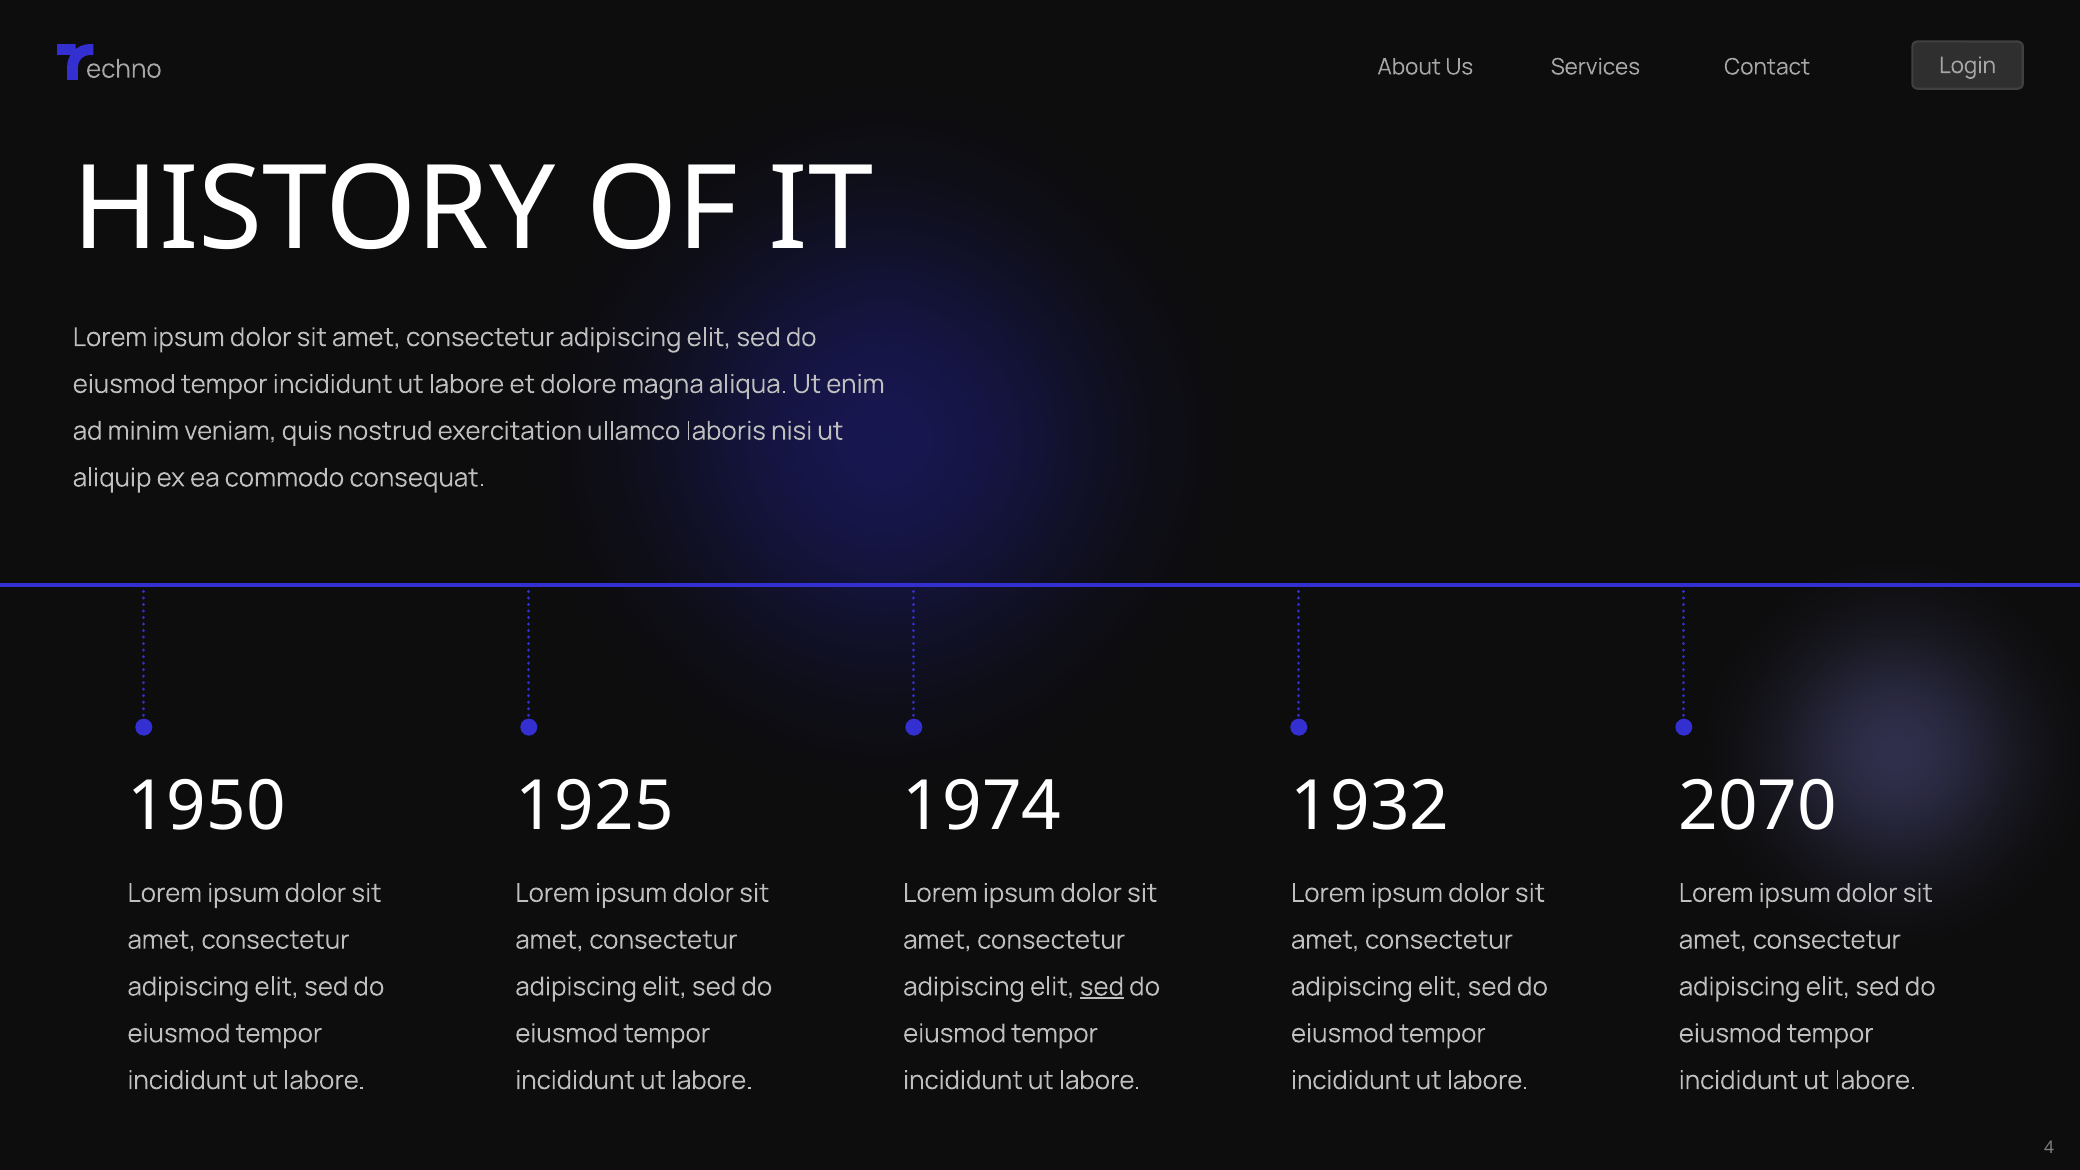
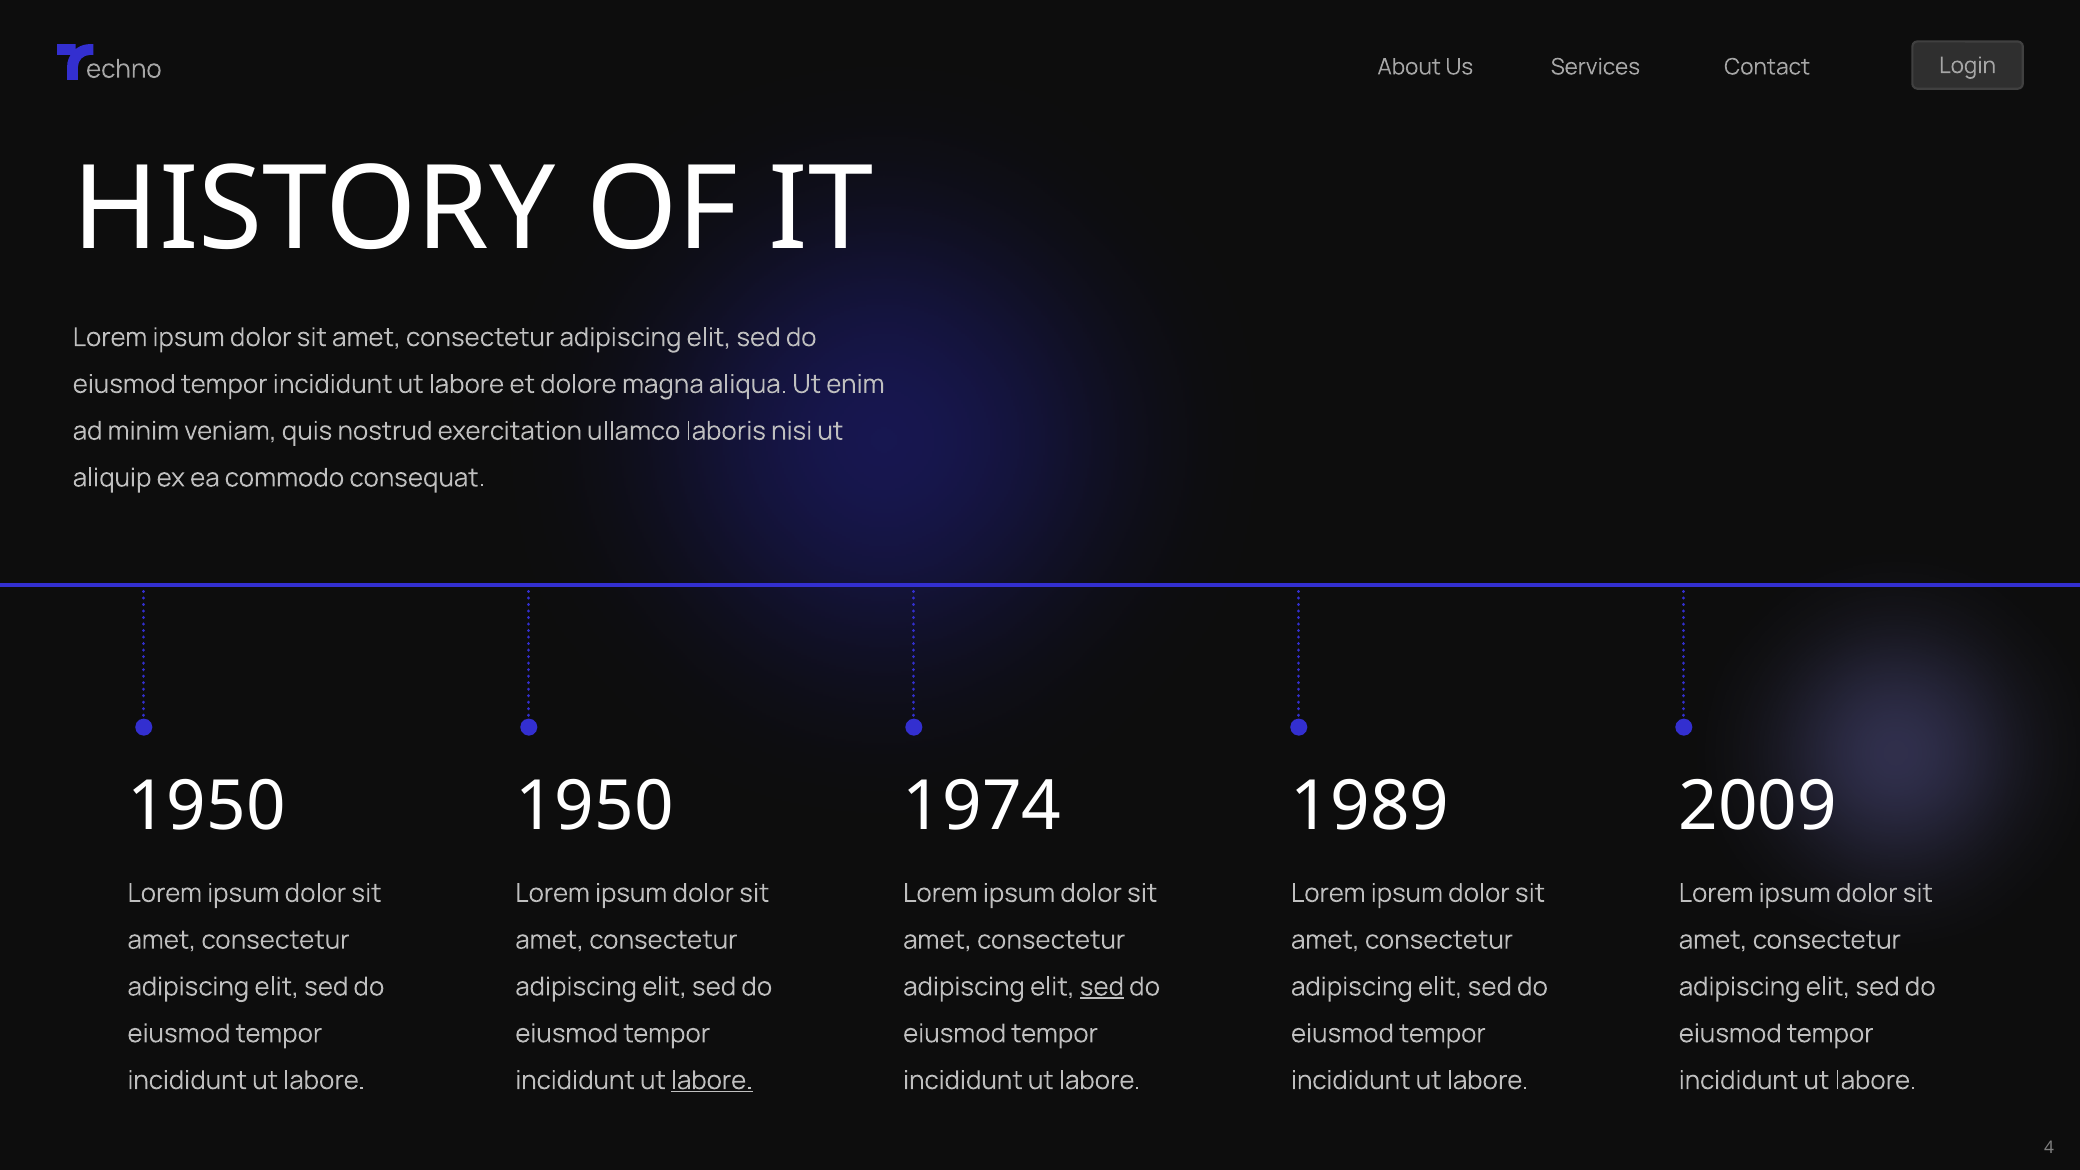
1925: 1925 -> 1950 (594, 807)
1932: 1932 -> 1989 (1370, 807)
2070: 2070 -> 2009 (1758, 807)
labore underline: none -> present (712, 1080)
